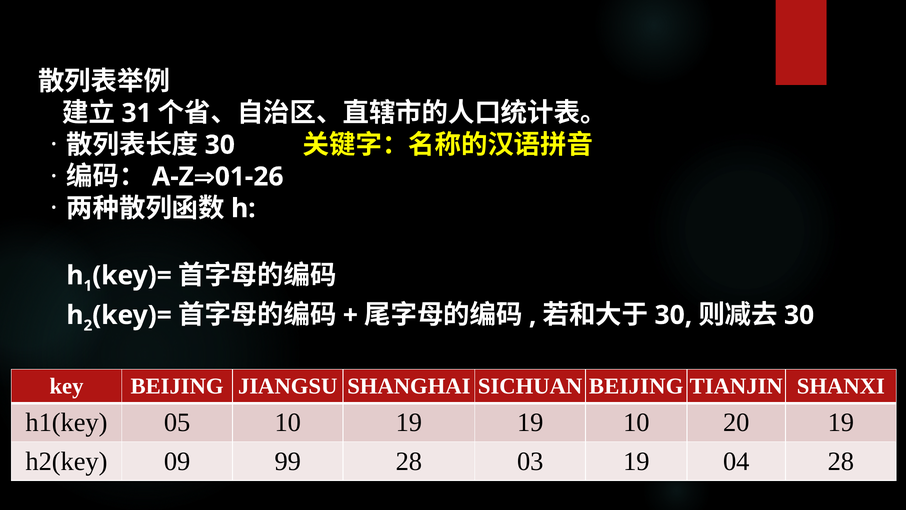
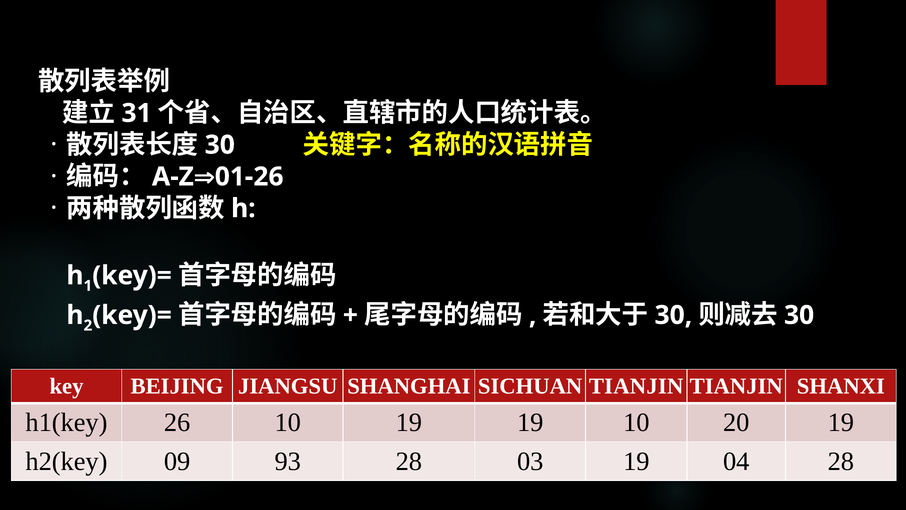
SICHUAN BEIJING: BEIJING -> TIANJIN (636, 386)
05: 05 -> 26 (177, 422)
99: 99 -> 93 (288, 461)
